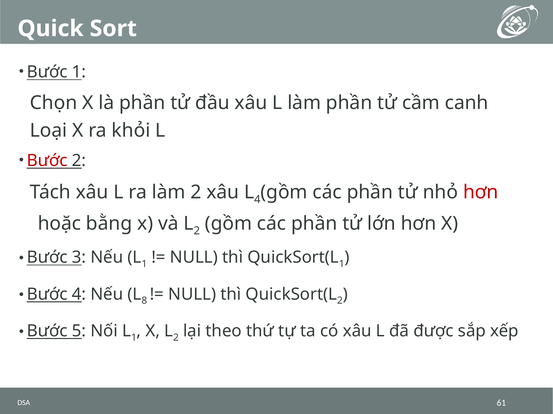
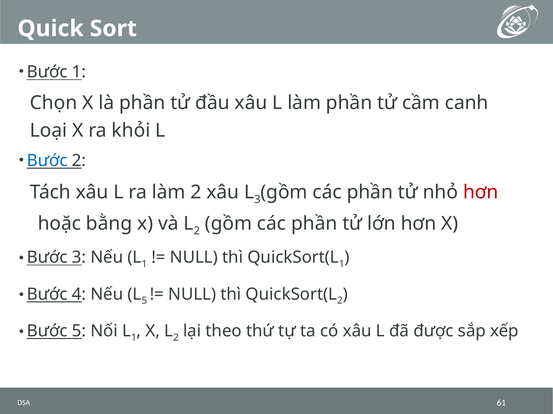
Bước colour: red -> blue (47, 161)
L 4: 4 -> 3 (257, 200)
L 8: 8 -> 5 (144, 301)
